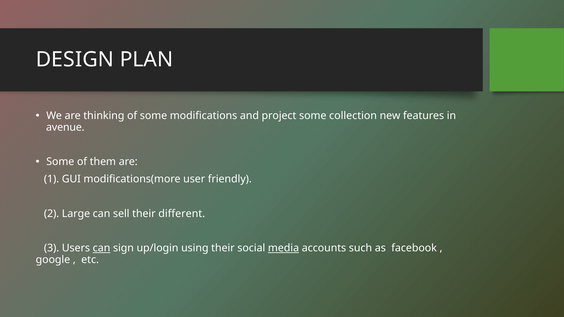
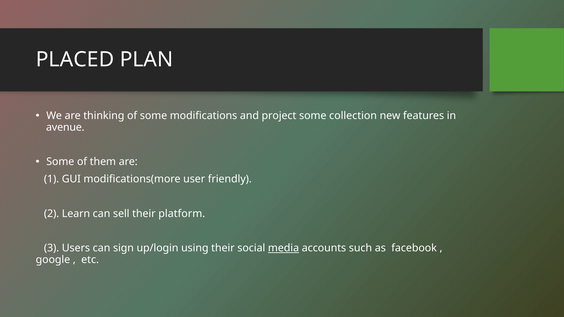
DESIGN: DESIGN -> PLACED (75, 60)
Large: Large -> Learn (76, 214)
different: different -> platform (182, 214)
can underline: present -> none (102, 248)
